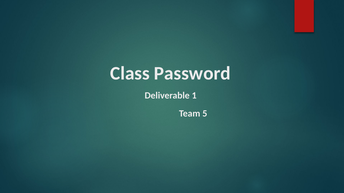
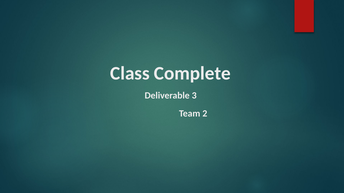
Password: Password -> Complete (192, 74)
1: 1 -> 3 (194, 96)
5: 5 -> 2 (205, 114)
